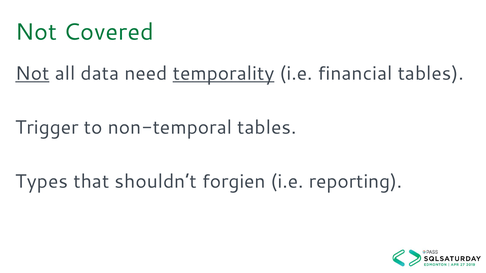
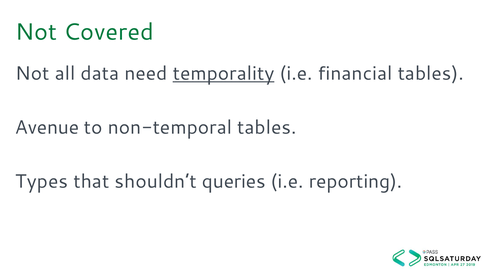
Not underline: present -> none (32, 74)
Trigger: Trigger -> Avenue (47, 128)
forgien: forgien -> queries (234, 182)
